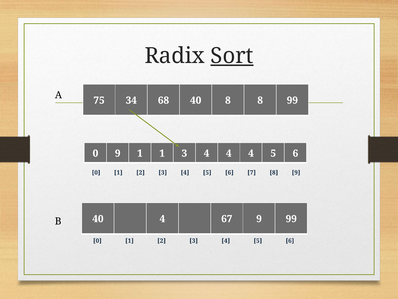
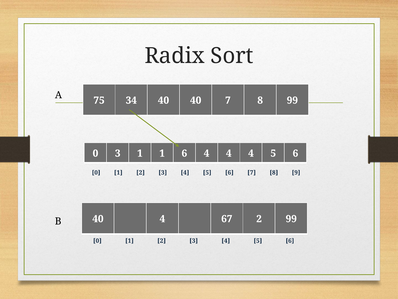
Sort underline: present -> none (232, 56)
34 68: 68 -> 40 (163, 100)
40 8: 8 -> 7 (228, 100)
0 9: 9 -> 3 (118, 153)
1 3: 3 -> 6 (184, 153)
67 9: 9 -> 2 (259, 219)
